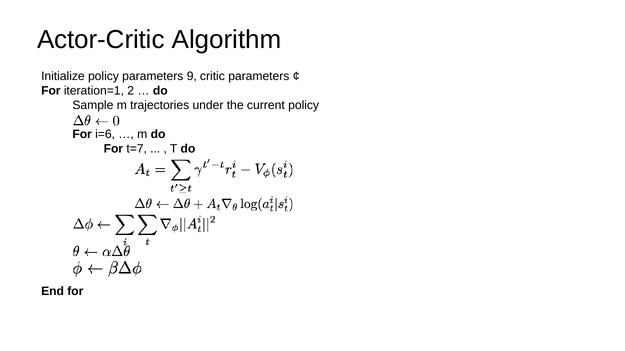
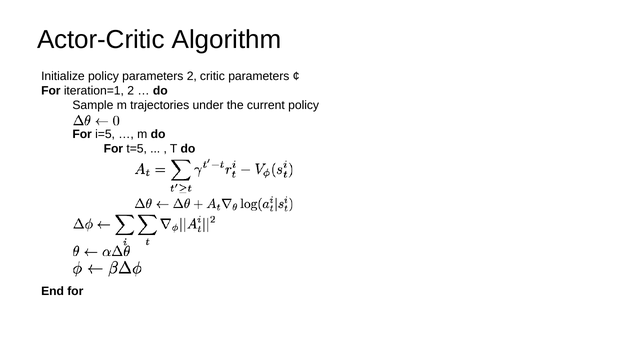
parameters 9: 9 -> 2 (192, 77)
i=6: i=6 -> i=5 (105, 134)
t=7: t=7 -> t=5 (137, 149)
